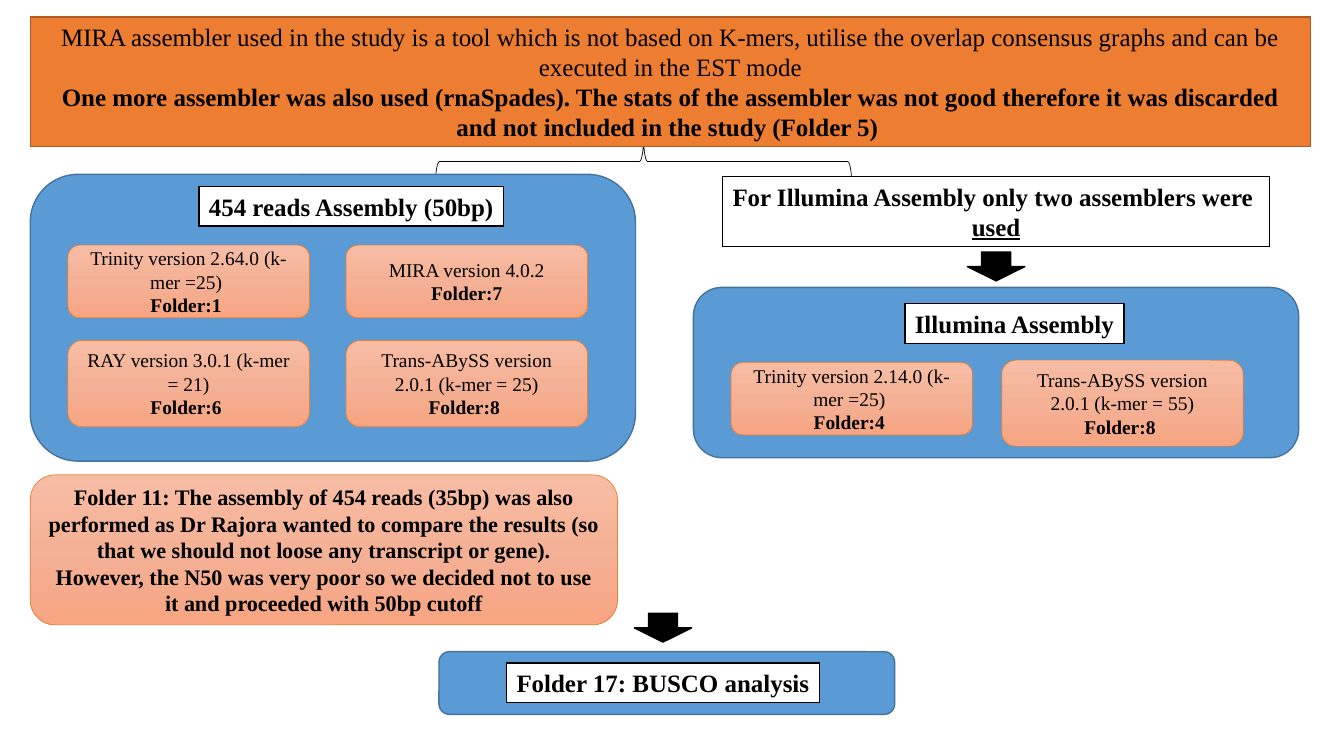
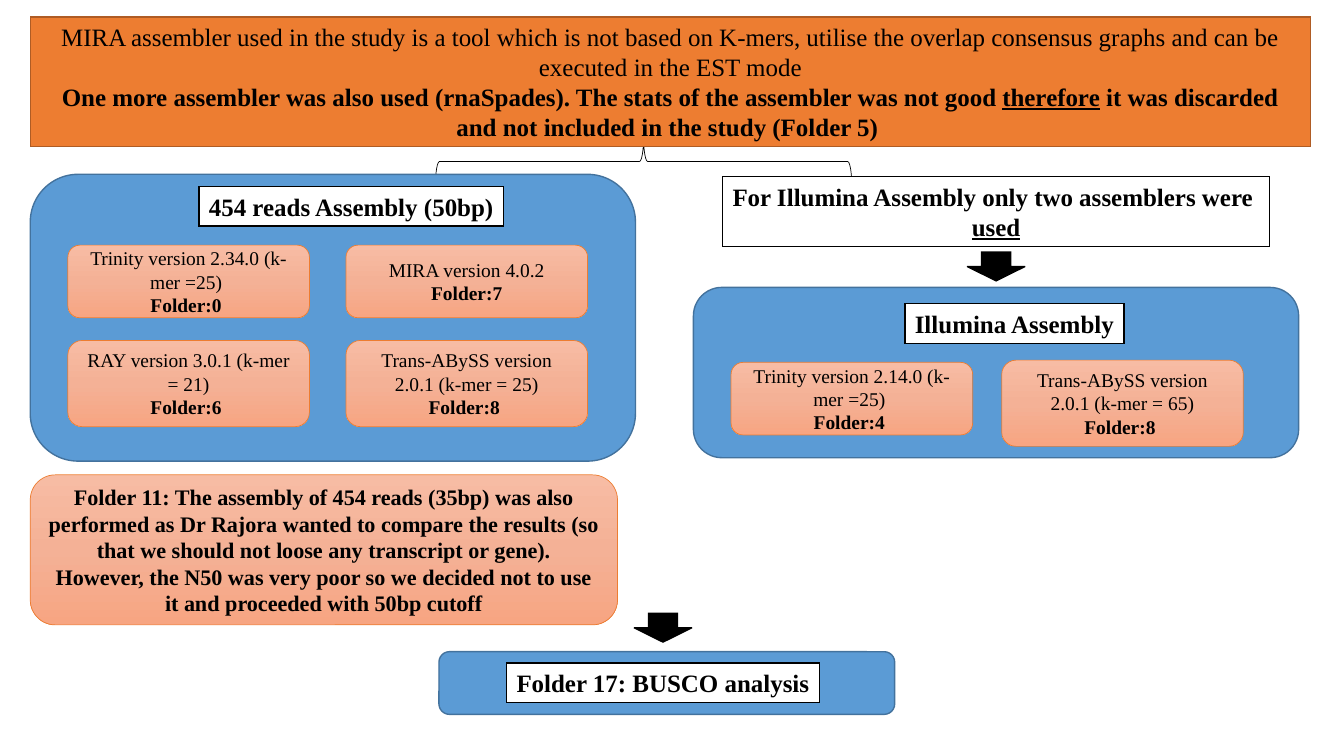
therefore underline: none -> present (1051, 98)
2.64.0: 2.64.0 -> 2.34.0 (235, 260)
Folder:1: Folder:1 -> Folder:0 (186, 306)
55: 55 -> 65 (1181, 405)
